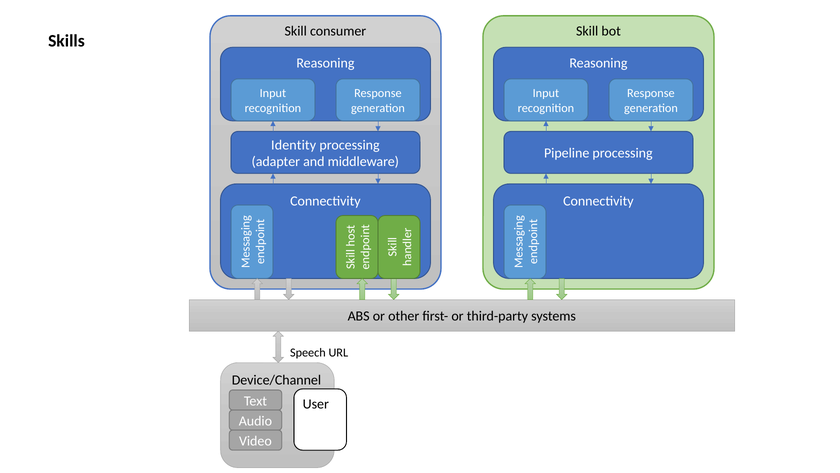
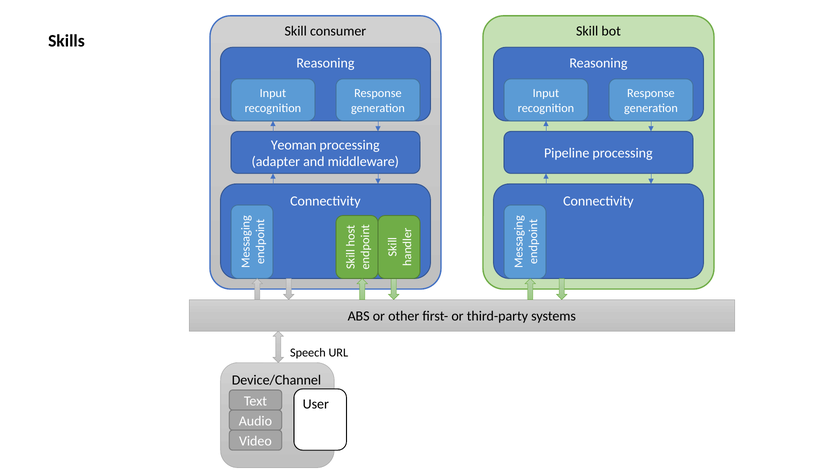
Identity: Identity -> Yeoman (294, 145)
